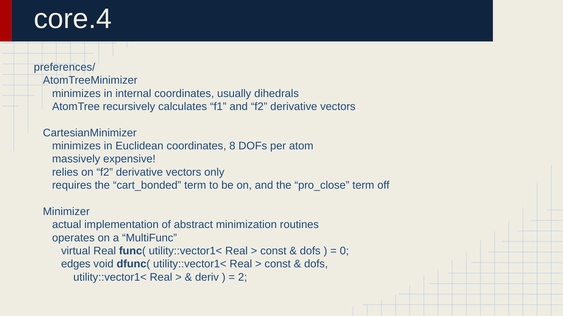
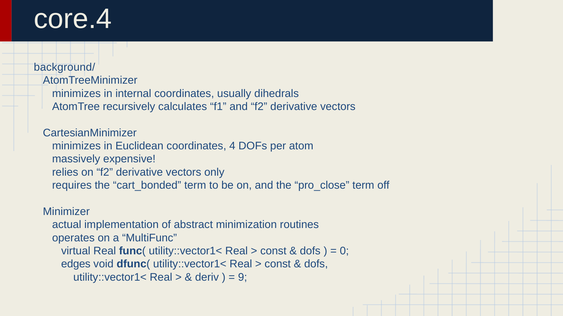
preferences/: preferences/ -> background/ (64, 67)
8: 8 -> 4 (232, 146)
2: 2 -> 9 (243, 278)
